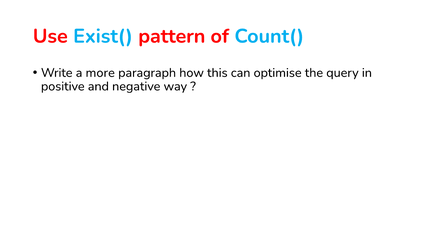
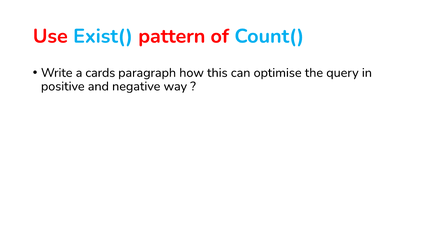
more: more -> cards (100, 73)
